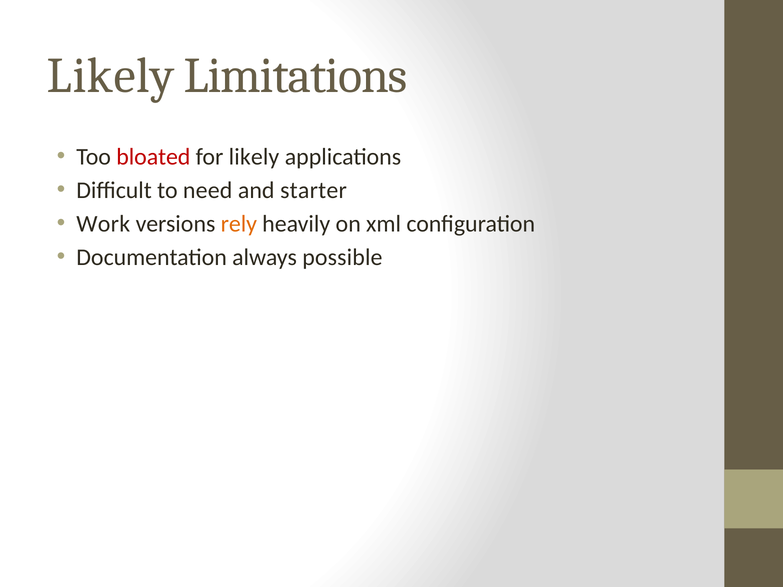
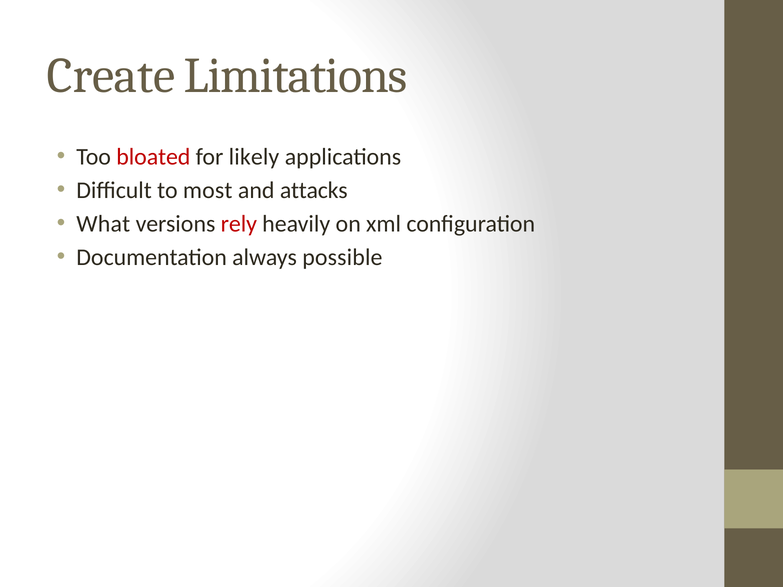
Likely: Likely -> Create (111, 76)
need: need -> most (208, 190)
starter: starter -> attacks (314, 190)
Work: Work -> What (103, 224)
rely colour: orange -> red (239, 224)
